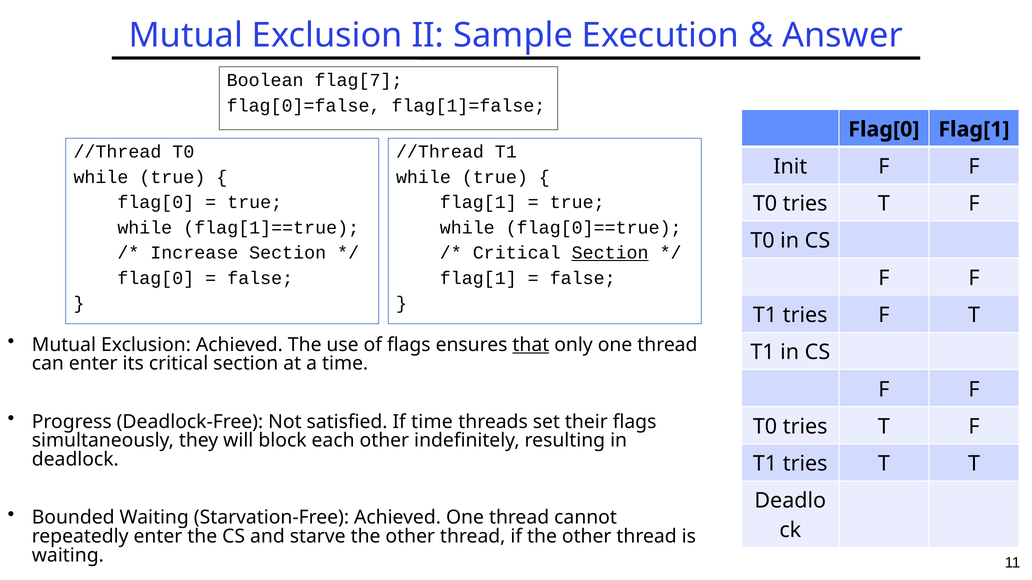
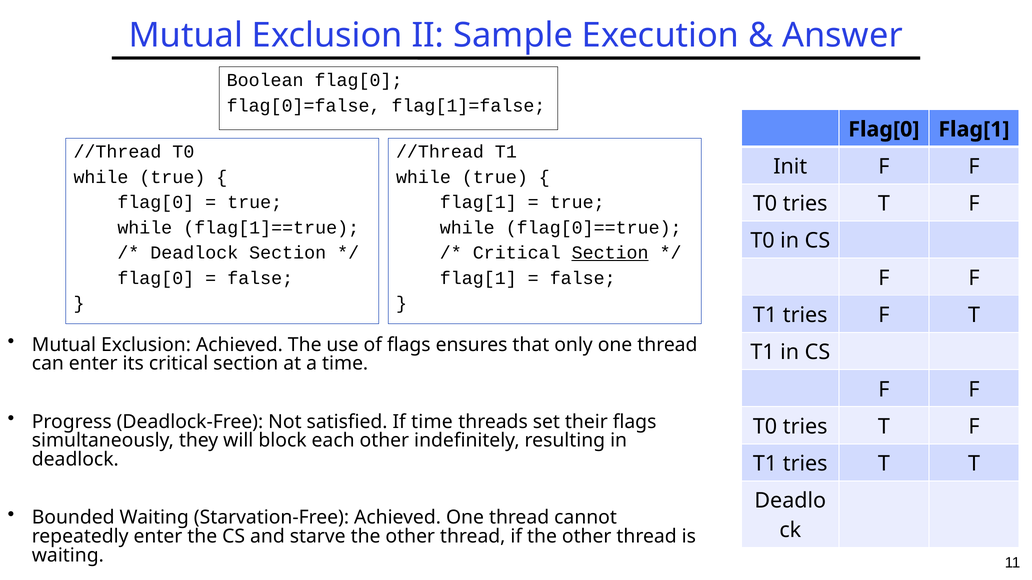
Boolean flag[7: flag[7 -> flag[0 (359, 80)
Increase: Increase -> Deadlock (194, 253)
that underline: present -> none (531, 345)
